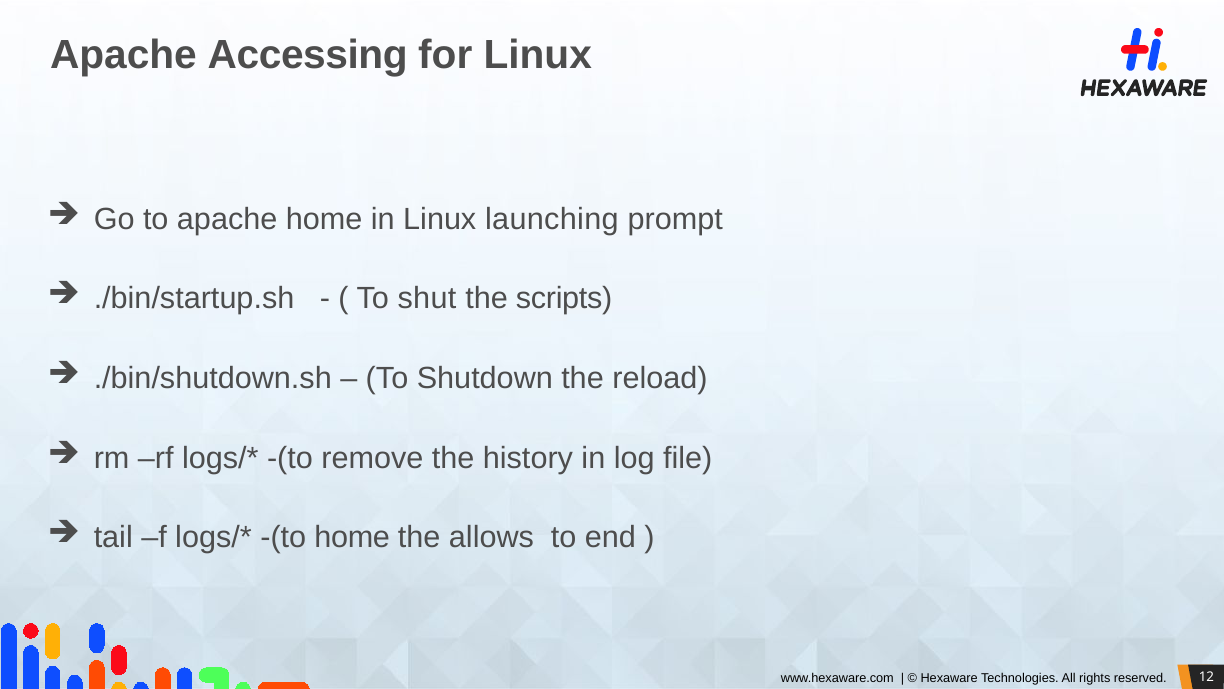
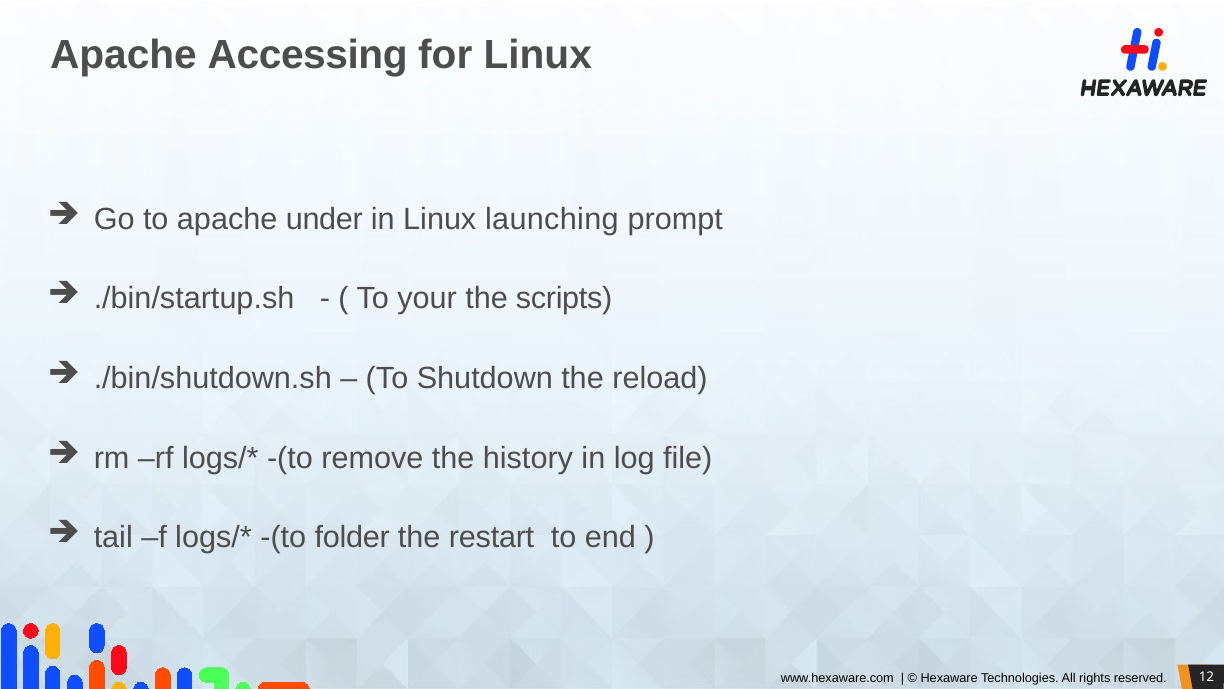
apache home: home -> under (324, 219)
shut: shut -> your (427, 298)
-(to home: home -> folder (352, 537)
allows: allows -> restart (492, 537)
